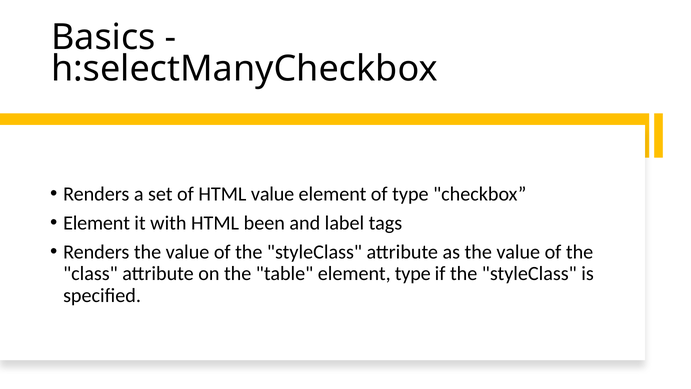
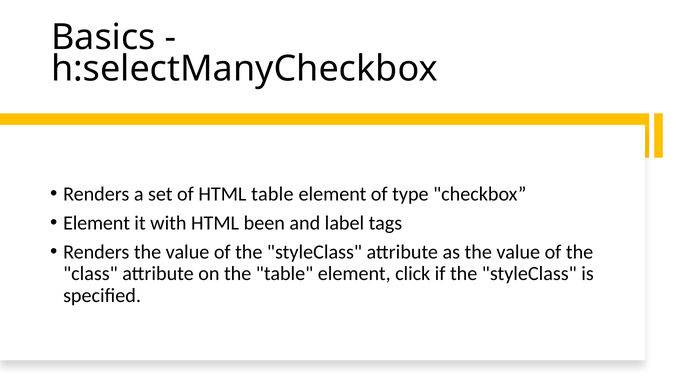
HTML value: value -> table (272, 194)
element type: type -> click (413, 273)
